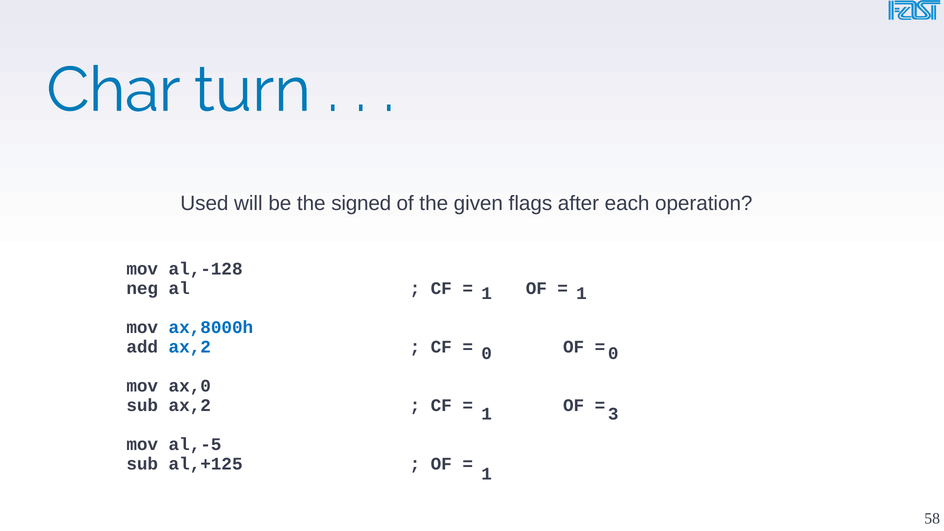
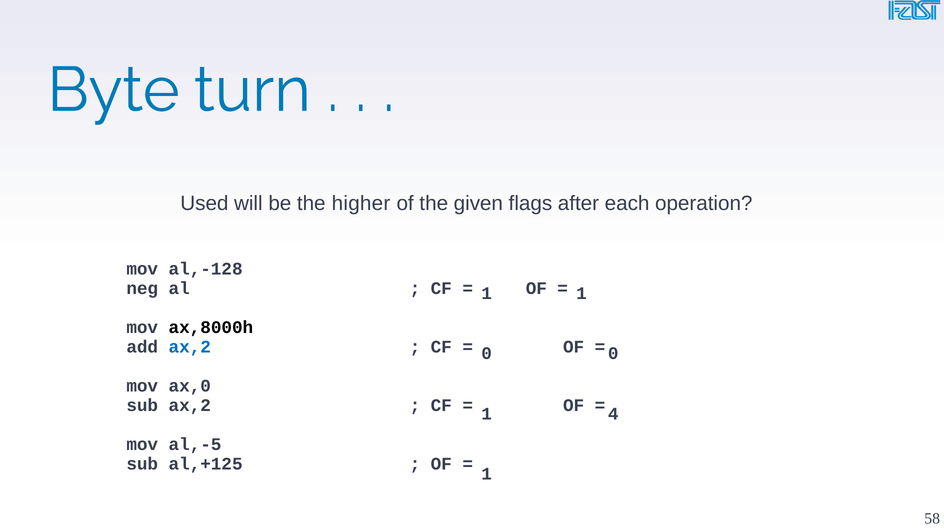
Char: Char -> Byte (113, 90)
signed: signed -> higher (361, 204)
ax,8000h colour: blue -> black (211, 327)
3: 3 -> 4 (613, 414)
